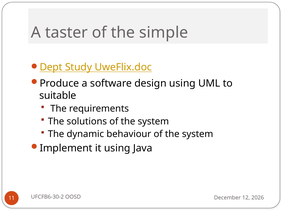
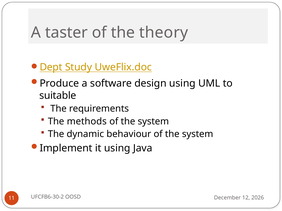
simple: simple -> theory (164, 33)
solutions: solutions -> methods (87, 122)
